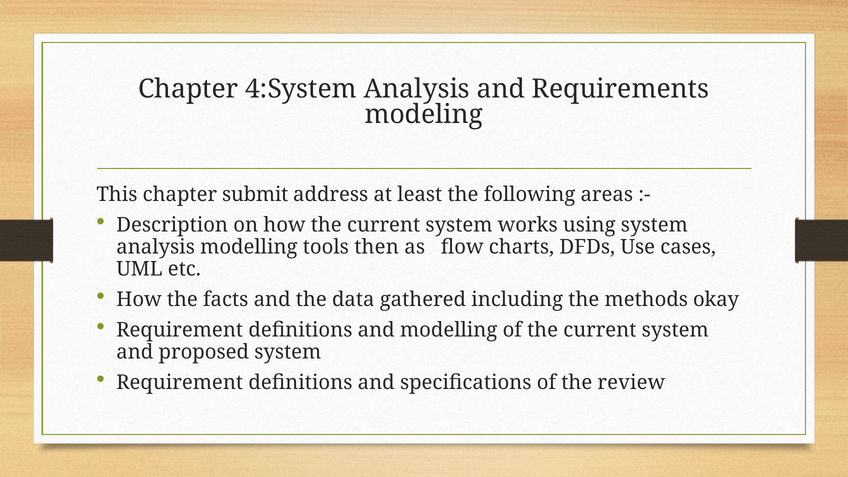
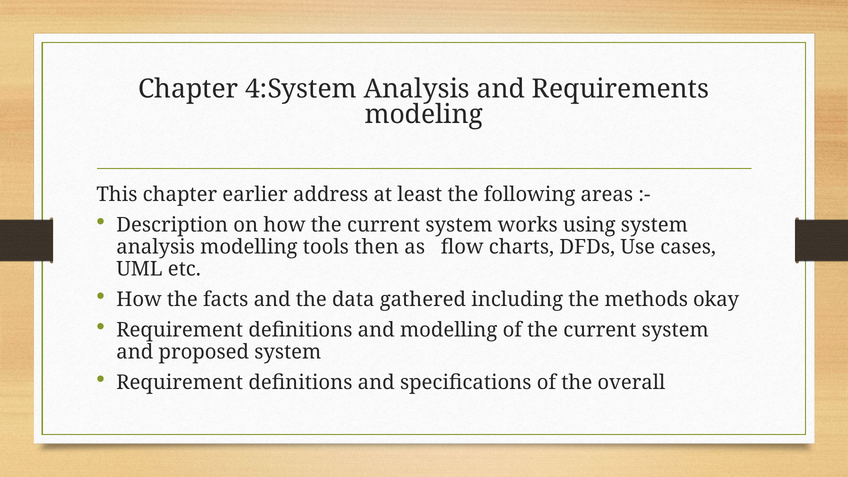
submit: submit -> earlier (255, 195)
review: review -> overall (631, 382)
